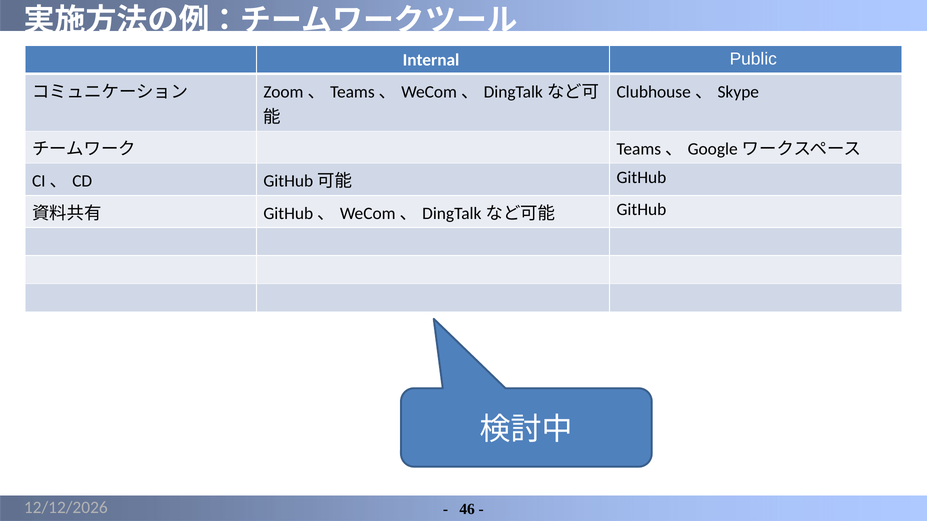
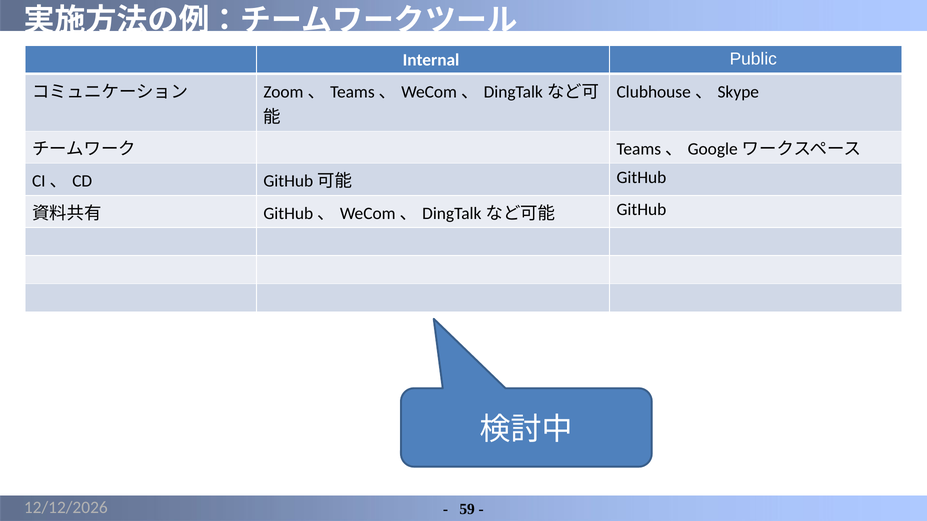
46: 46 -> 59 (467, 510)
